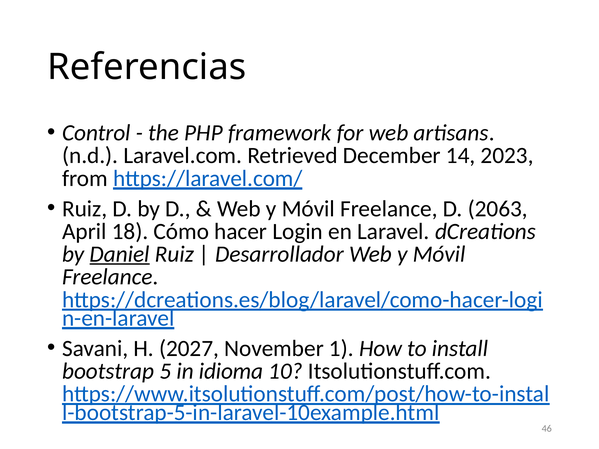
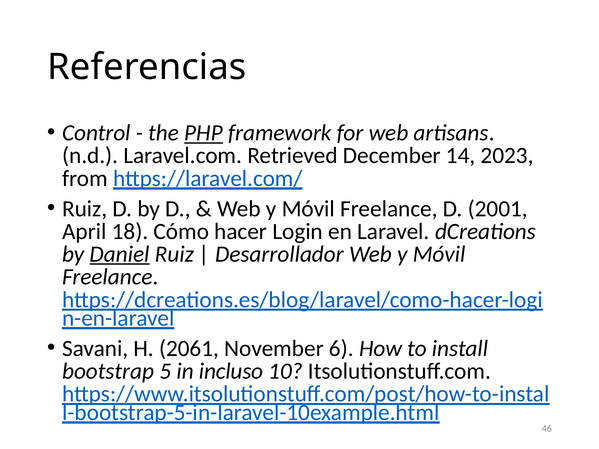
PHP underline: none -> present (204, 133)
2063: 2063 -> 2001 (498, 209)
2027: 2027 -> 2061 (189, 349)
1: 1 -> 6 (341, 349)
idioma: idioma -> incluso (231, 371)
